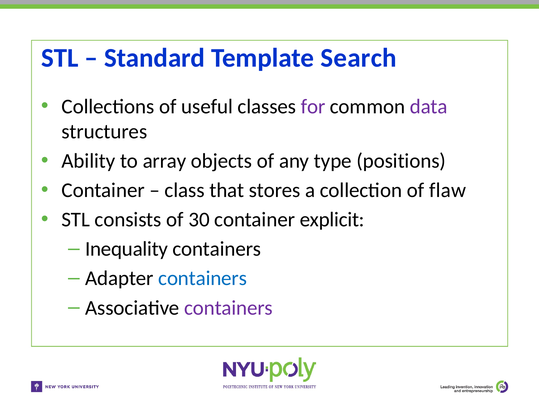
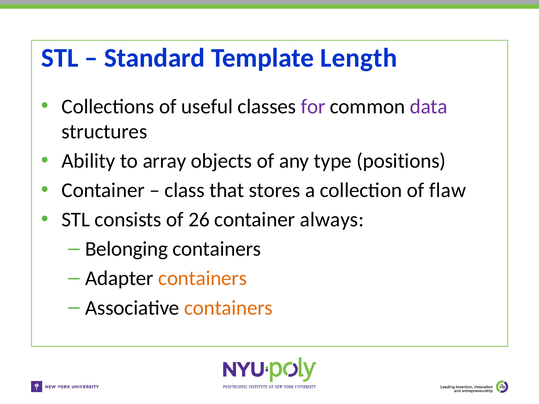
Search: Search -> Length (359, 58)
30: 30 -> 26 (199, 220)
explicit: explicit -> always (332, 220)
Inequality: Inequality -> Belonging (127, 249)
containers colour: blue -> orange (203, 279)
containers colour: purple -> orange (228, 308)
